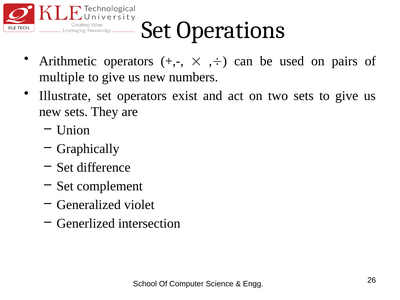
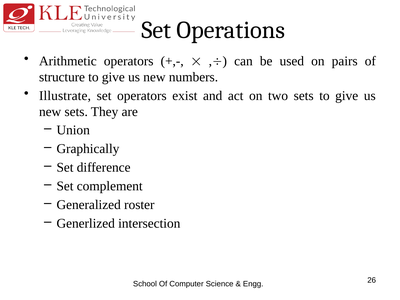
multiple: multiple -> structure (62, 77)
violet: violet -> roster (139, 205)
